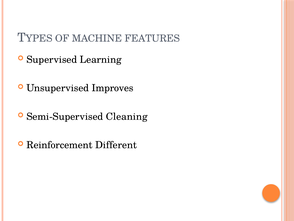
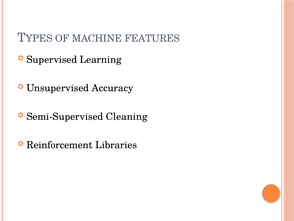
Improves: Improves -> Accuracy (113, 88)
Different: Different -> Libraries (116, 145)
